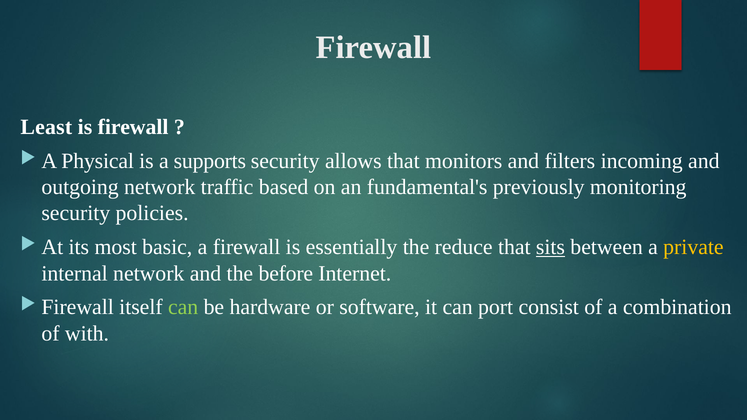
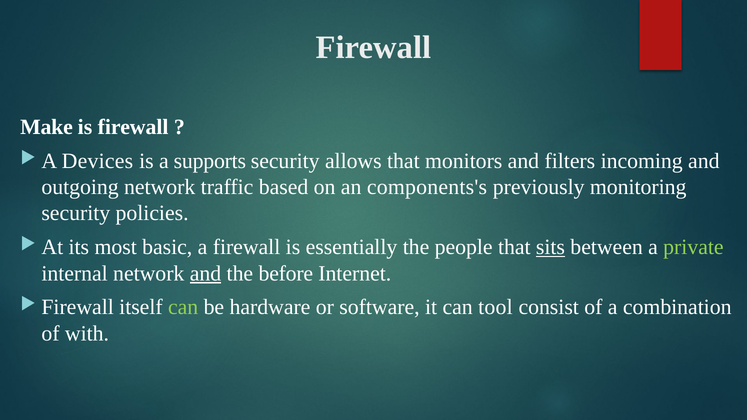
Least: Least -> Make (47, 127)
Physical: Physical -> Devices (97, 161)
fundamental's: fundamental's -> components's (427, 187)
reduce: reduce -> people (464, 247)
private colour: yellow -> light green (693, 247)
and underline: none -> present (205, 273)
port: port -> tool (495, 307)
